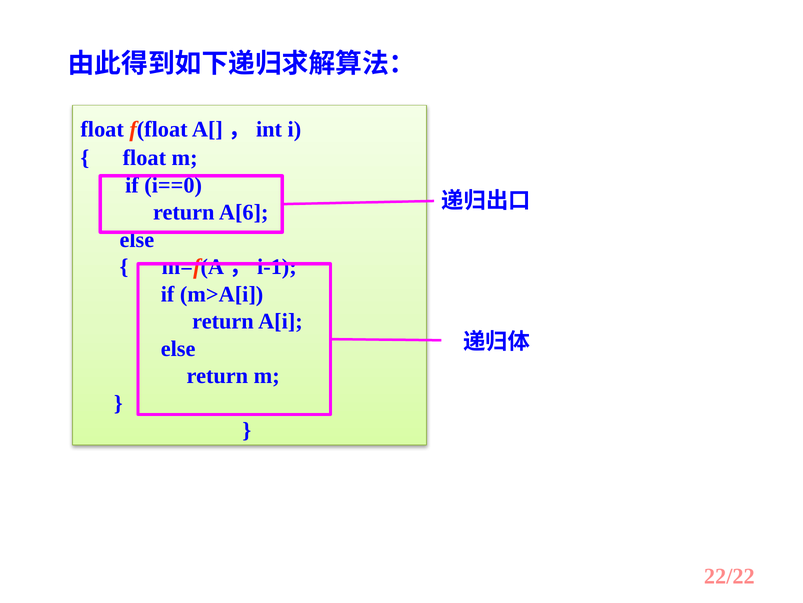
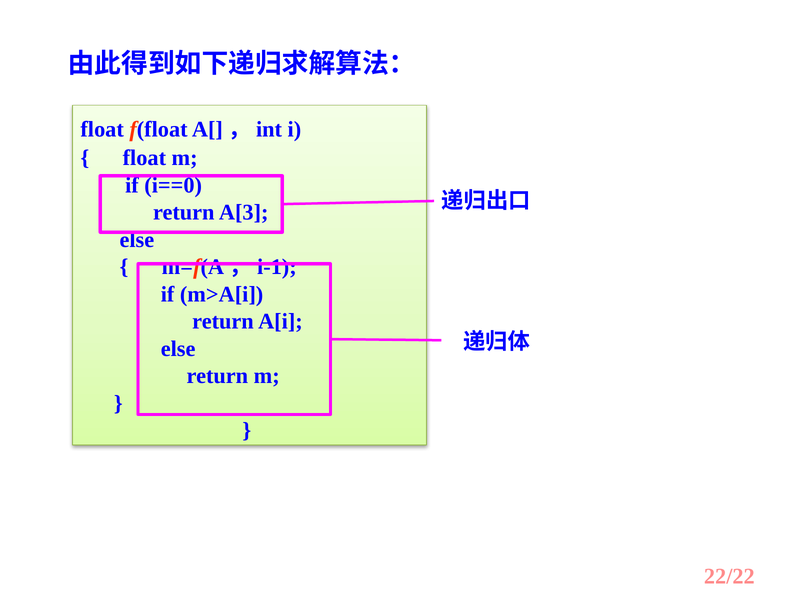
A[6: A[6 -> A[3 (244, 212)
